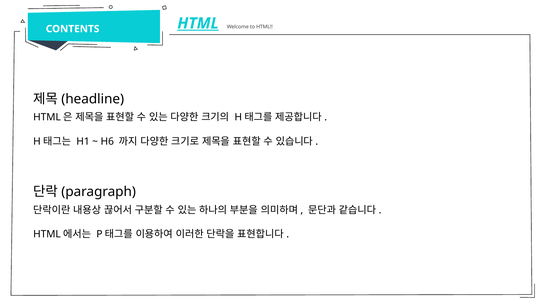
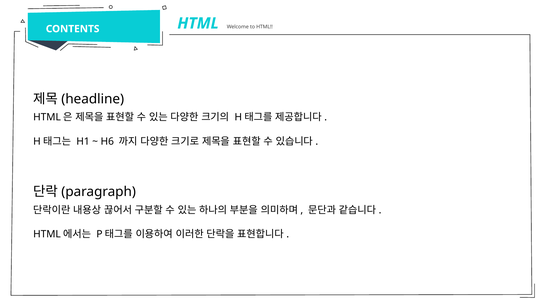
HTML underline: present -> none (198, 23)
